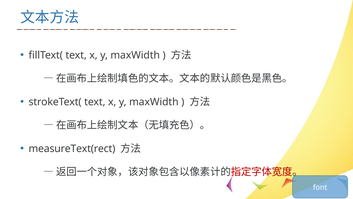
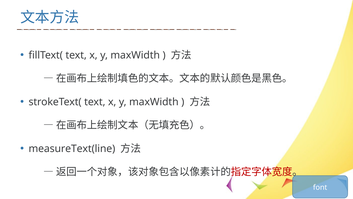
measureText(rect: measureText(rect -> measureText(line (72, 148)
